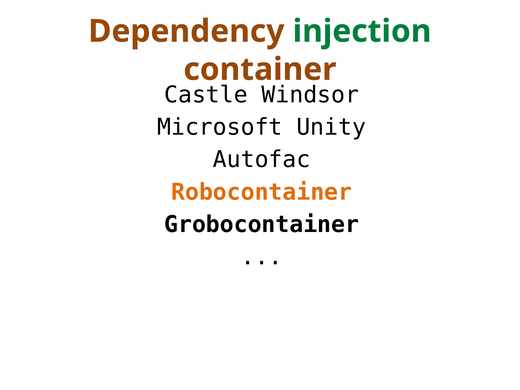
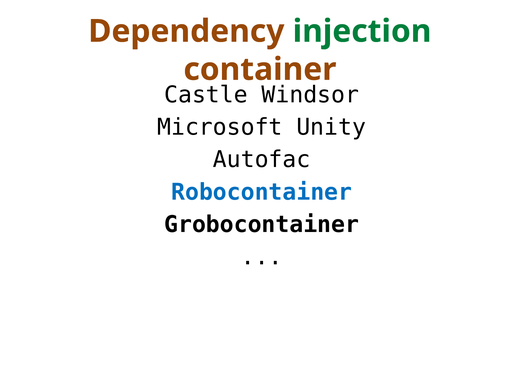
Robocontainer colour: orange -> blue (262, 192)
